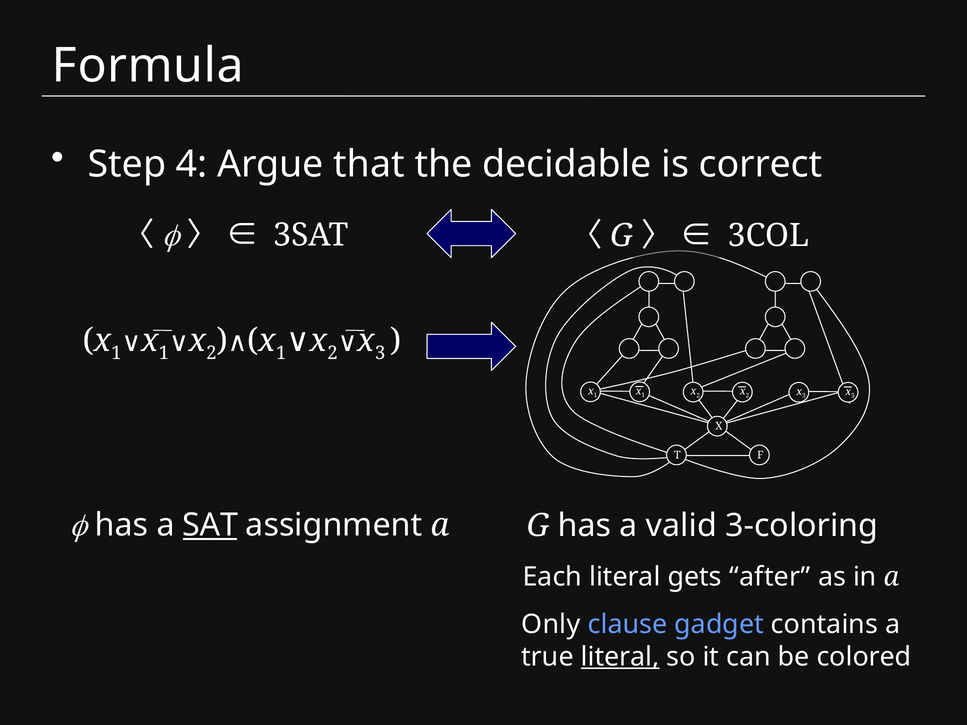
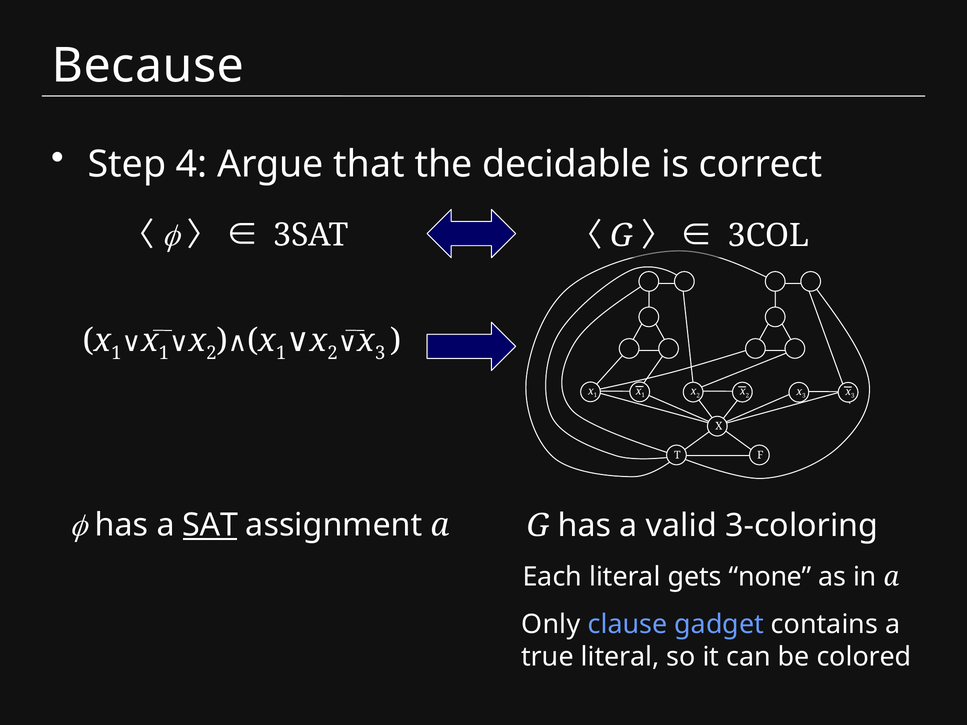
Formula: Formula -> Because (148, 66)
after: after -> none (770, 577)
literal underline: present -> none (620, 657)
